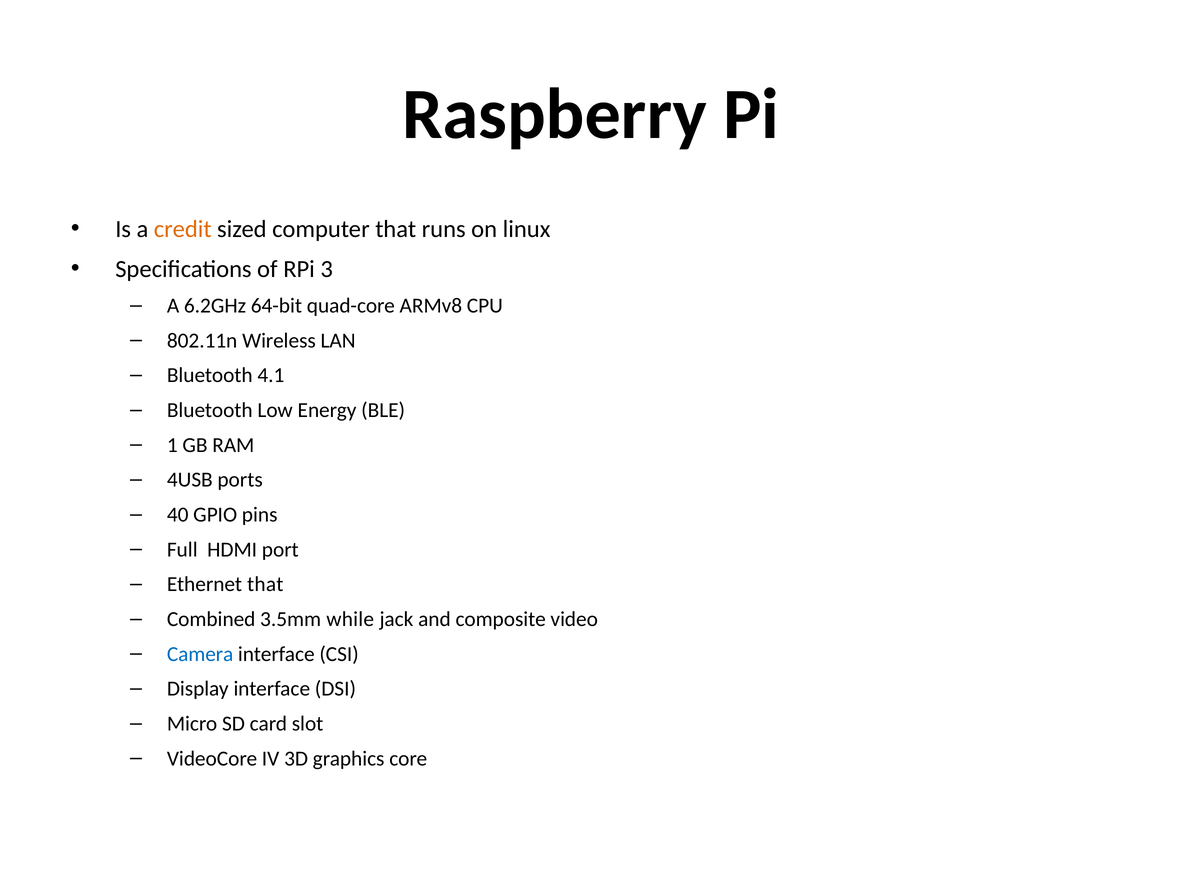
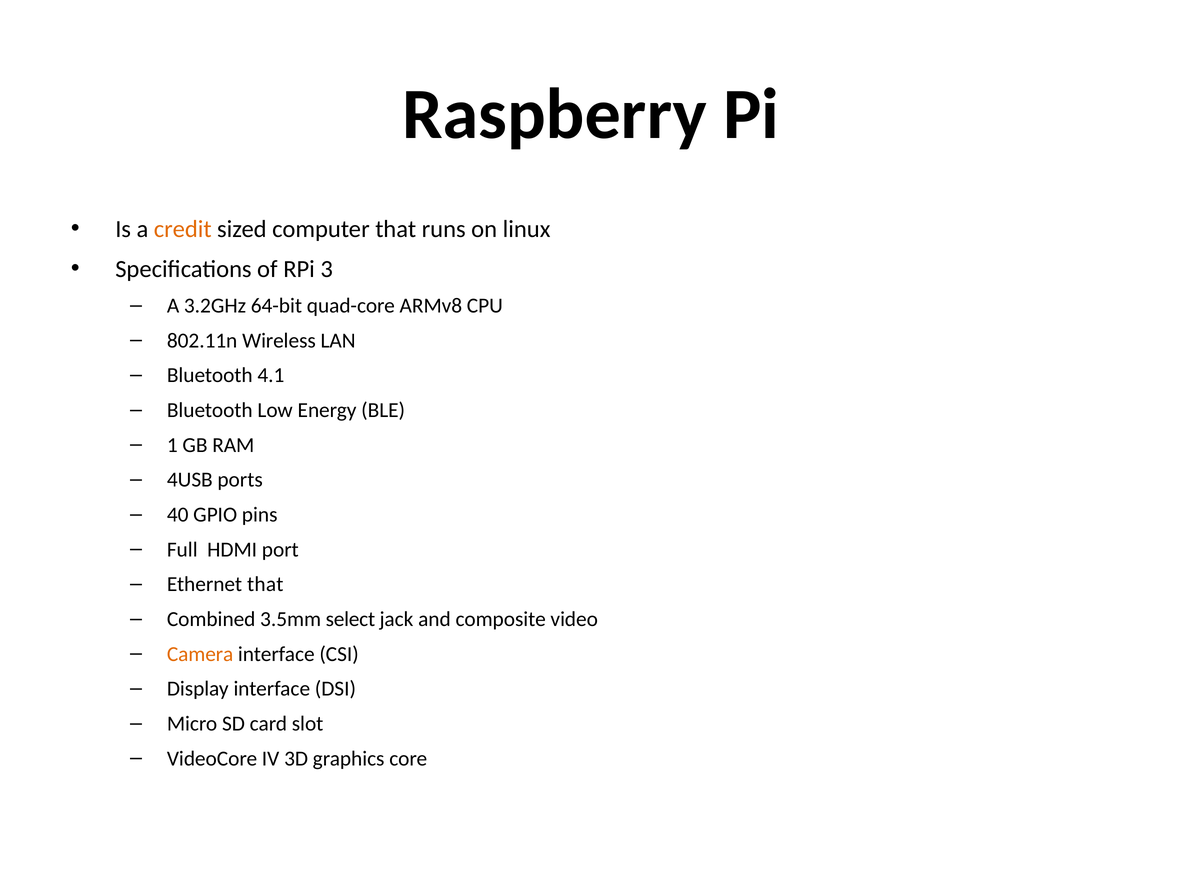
6.2GHz: 6.2GHz -> 3.2GHz (215, 306)
while: while -> select (350, 620)
Camera colour: blue -> orange (200, 654)
